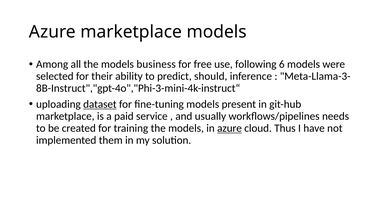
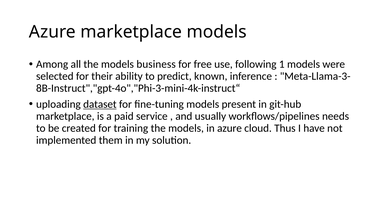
6: 6 -> 1 (282, 64)
should: should -> known (211, 76)
azure underline: present -> none (230, 128)
